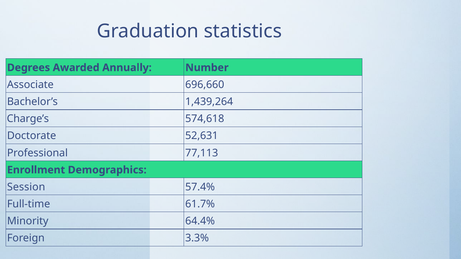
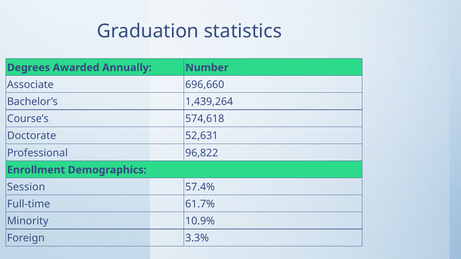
Charge’s: Charge’s -> Course’s (28, 119)
77,113: 77,113 -> 96,822 (202, 153)
64.4%: 64.4% -> 10.9% (200, 221)
